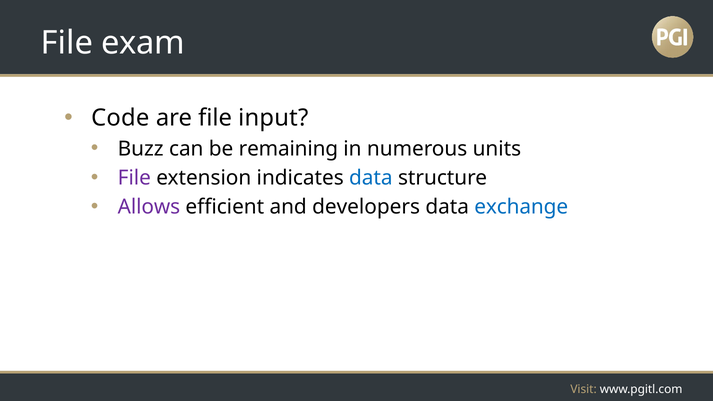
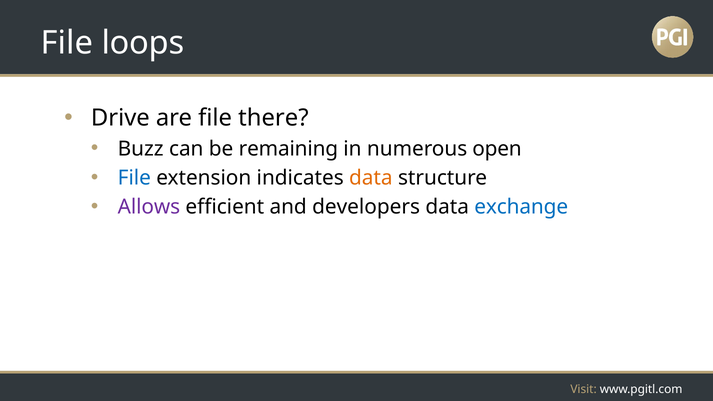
exam: exam -> loops (143, 43)
Code: Code -> Drive (120, 118)
input: input -> there (273, 118)
units: units -> open (497, 149)
File colour: purple -> blue (134, 178)
data colour: blue -> orange (371, 178)
